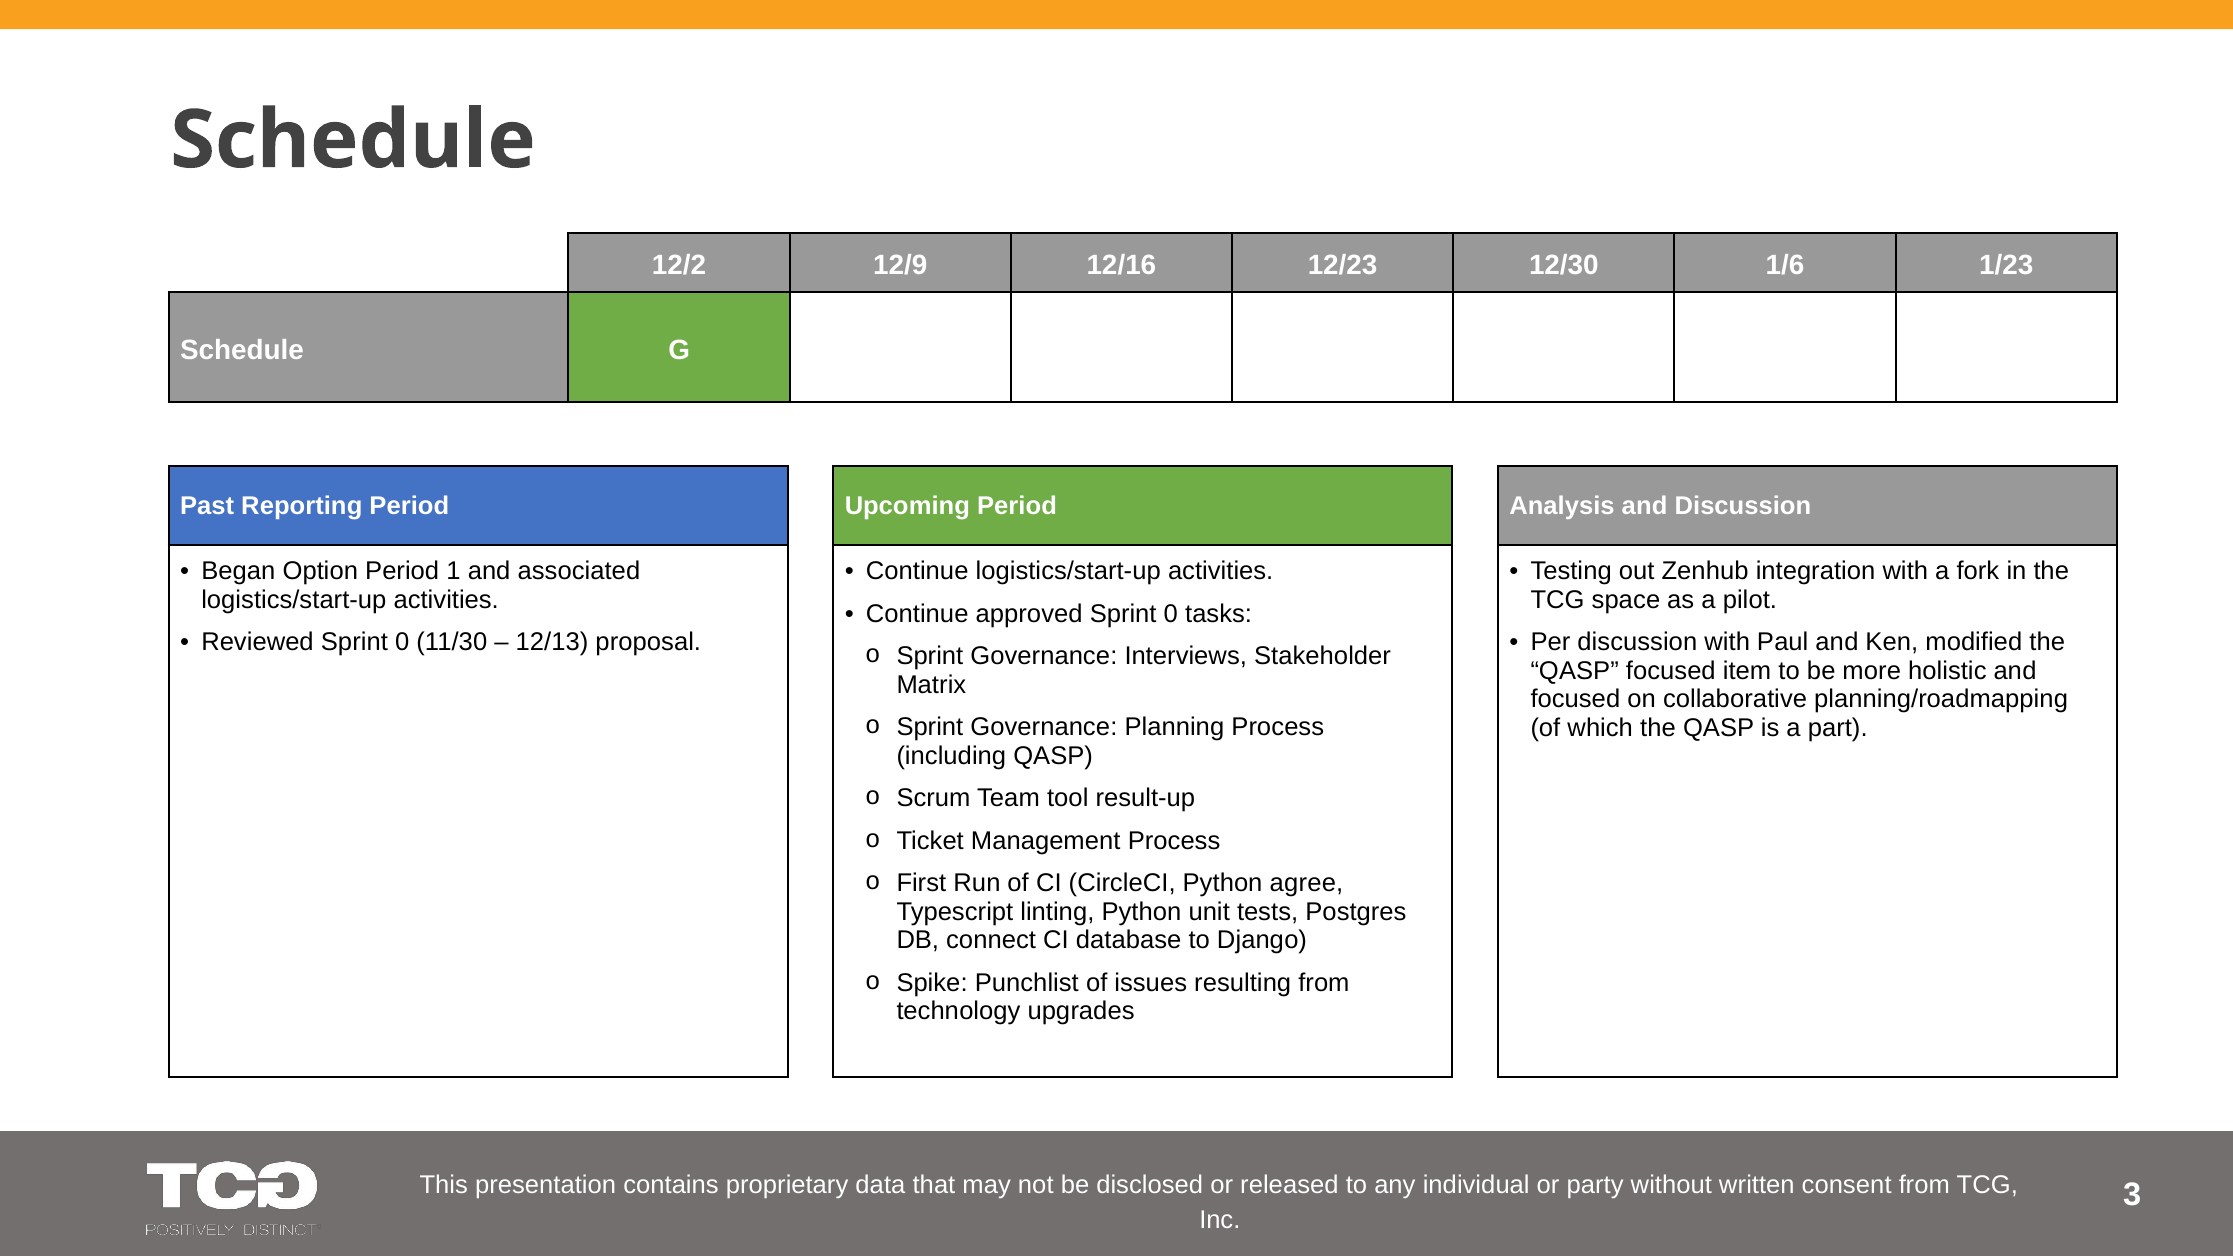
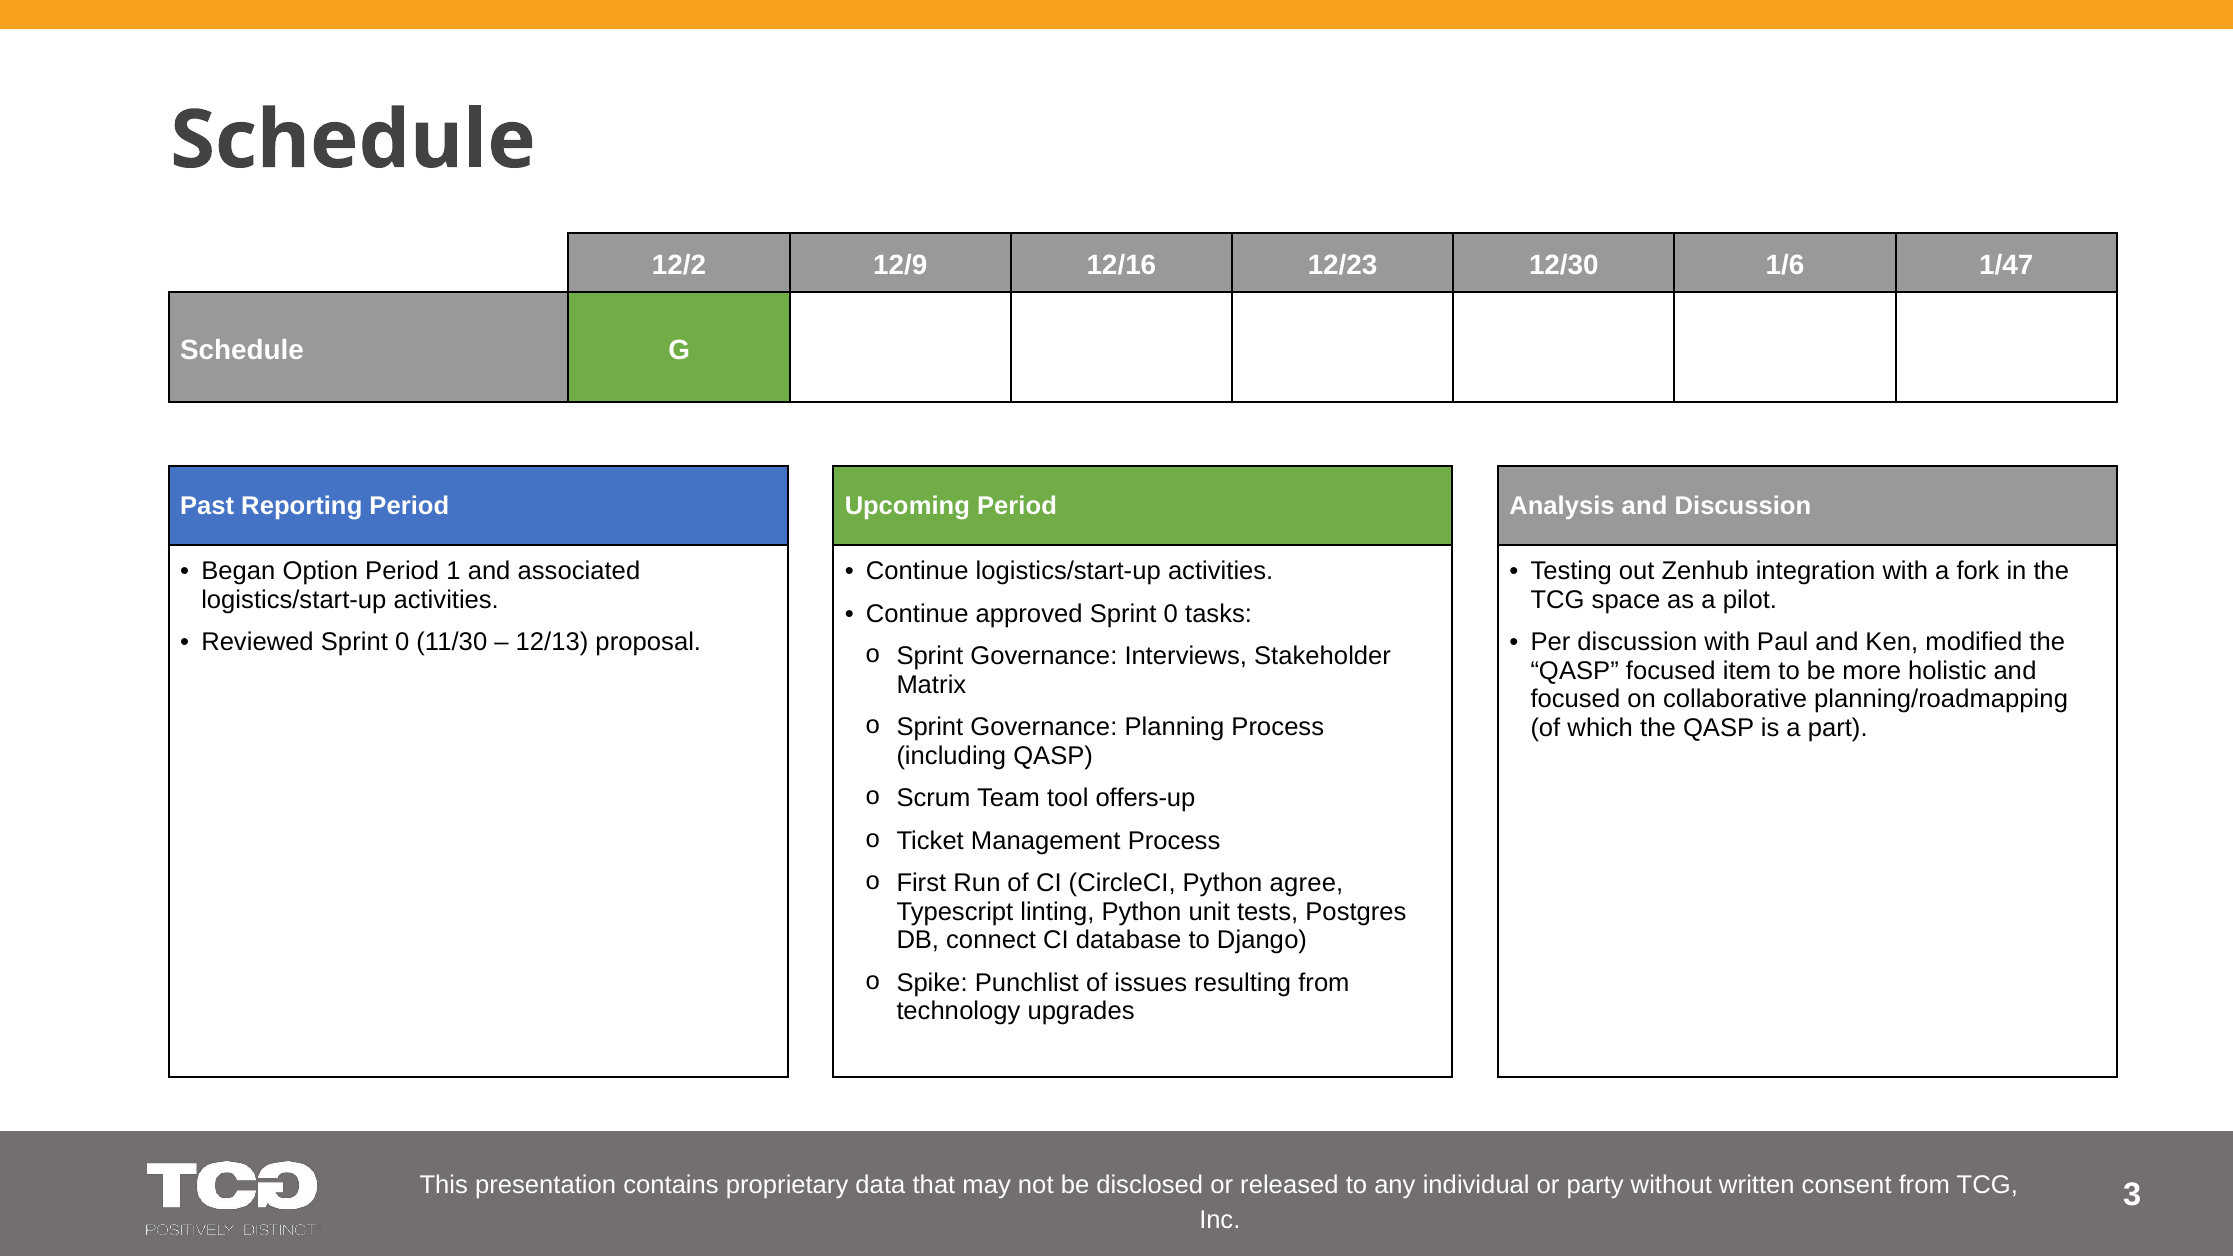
1/23: 1/23 -> 1/47 (2006, 266)
result-up: result-up -> offers-up (1145, 798)
